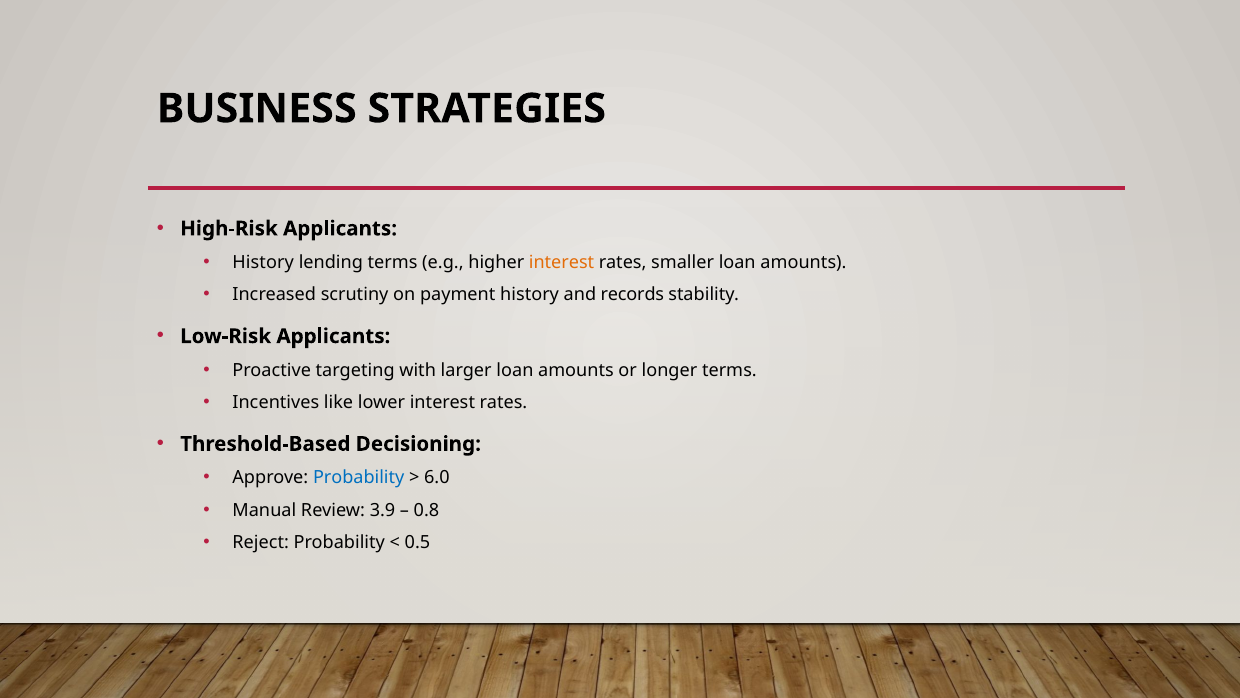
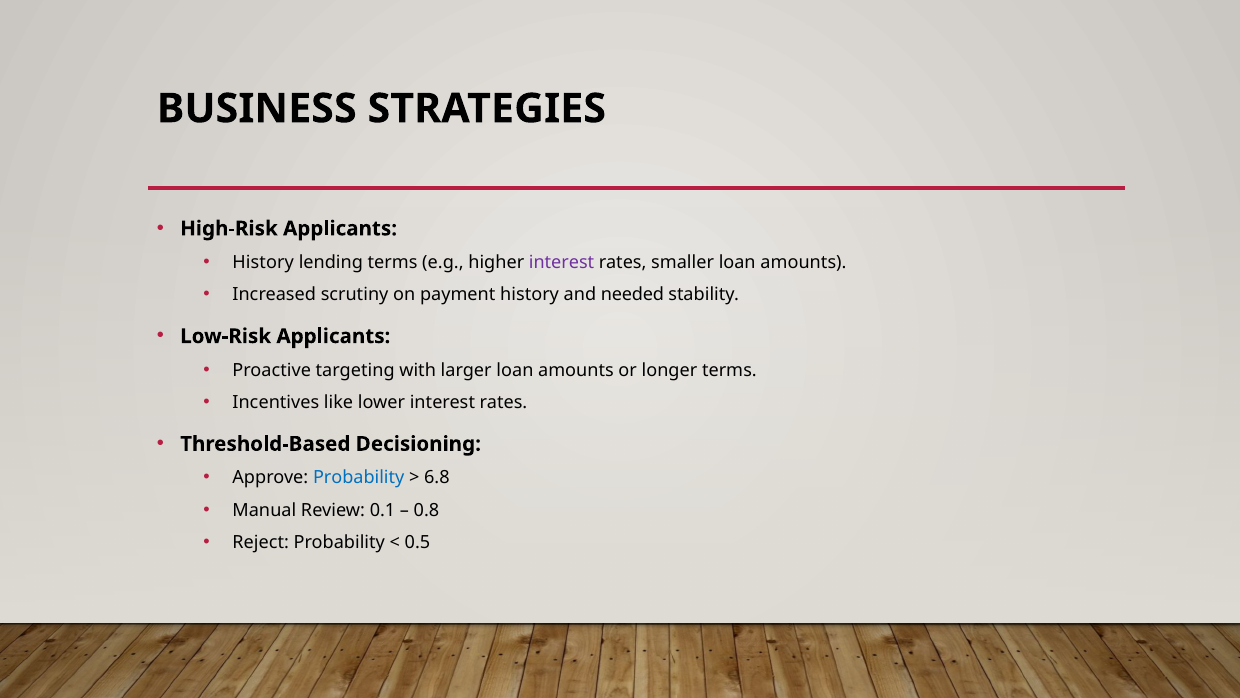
interest colour: orange -> purple (562, 262)
records: records -> needed (632, 295)
6.0: 6.0 -> 6.8 (437, 477)
3.9: 3.9 -> 0.1 (383, 510)
